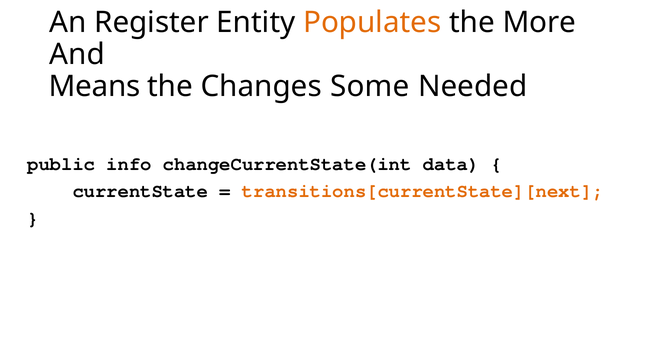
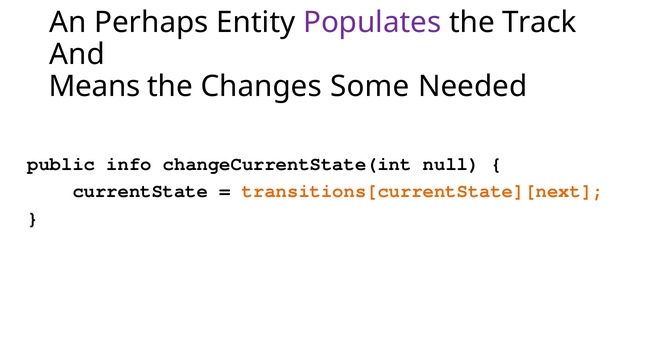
Register: Register -> Perhaps (151, 22)
Populates colour: orange -> purple (372, 22)
More: More -> Track (539, 22)
data: data -> null (451, 164)
